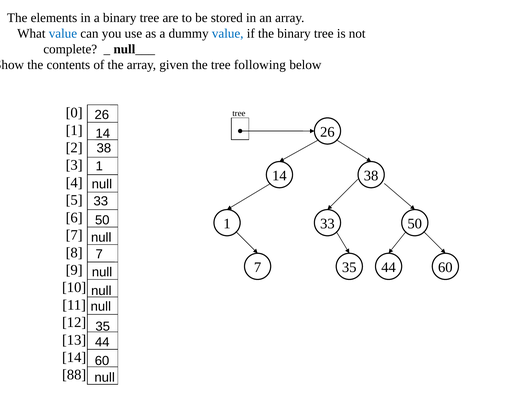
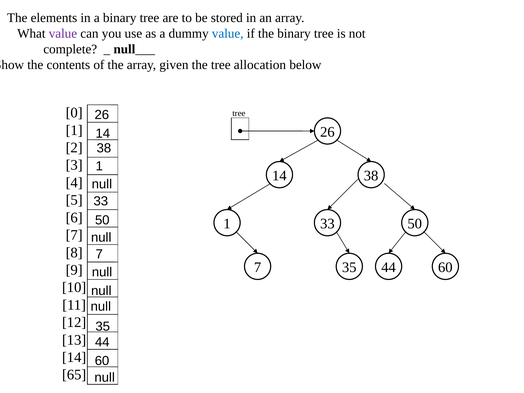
value colour: blue -> purple (63, 34)
following: following -> allocation (260, 65)
88: 88 -> 65 (74, 375)
